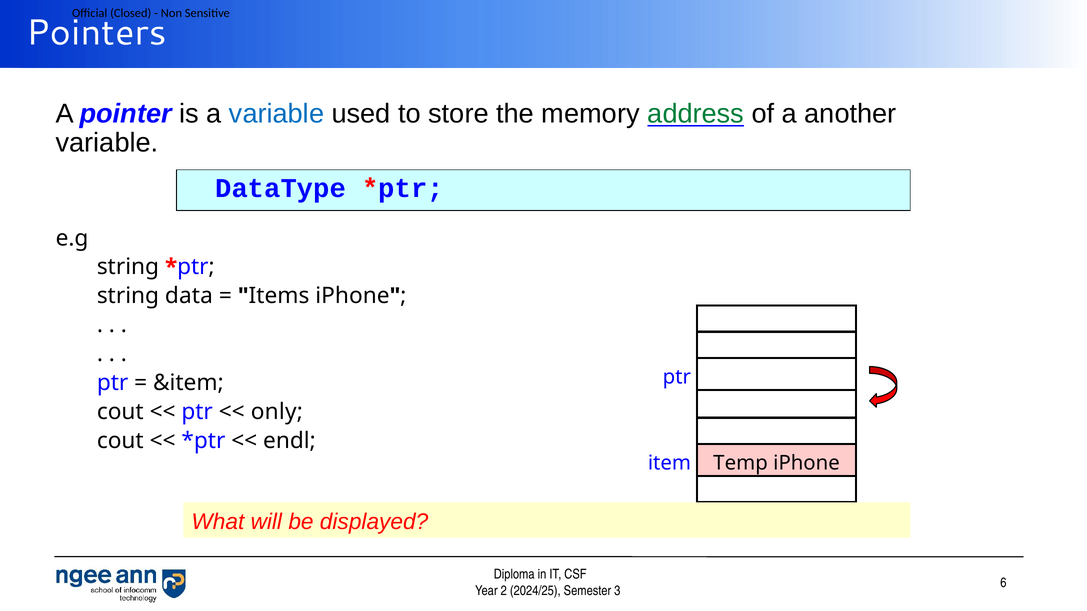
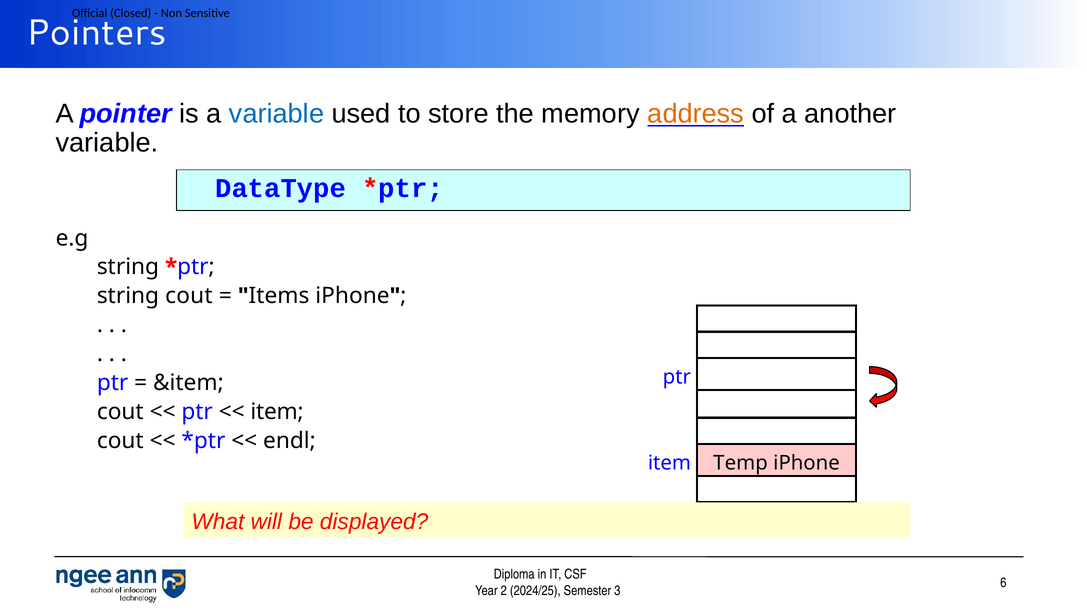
address colour: green -> orange (696, 114)
string data: data -> cout (189, 296)
only: only -> item (277, 412)
